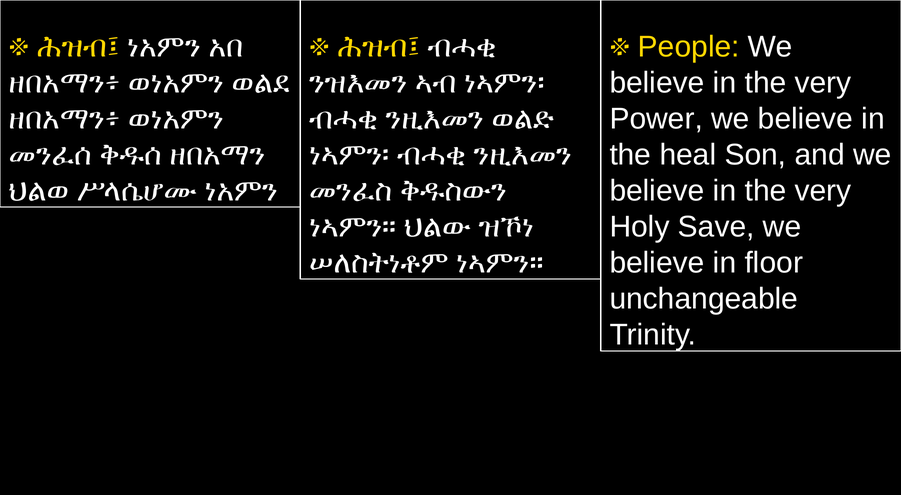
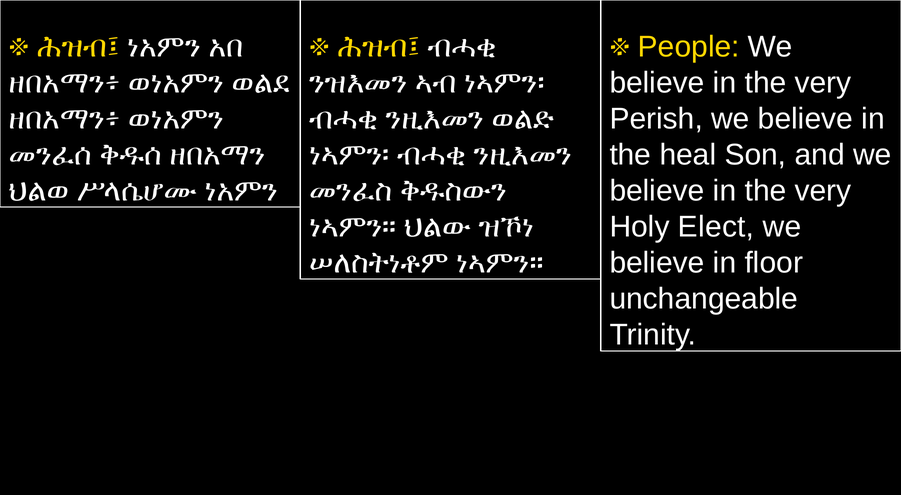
Power: Power -> Perish (656, 119)
Save: Save -> Elect (716, 227)
